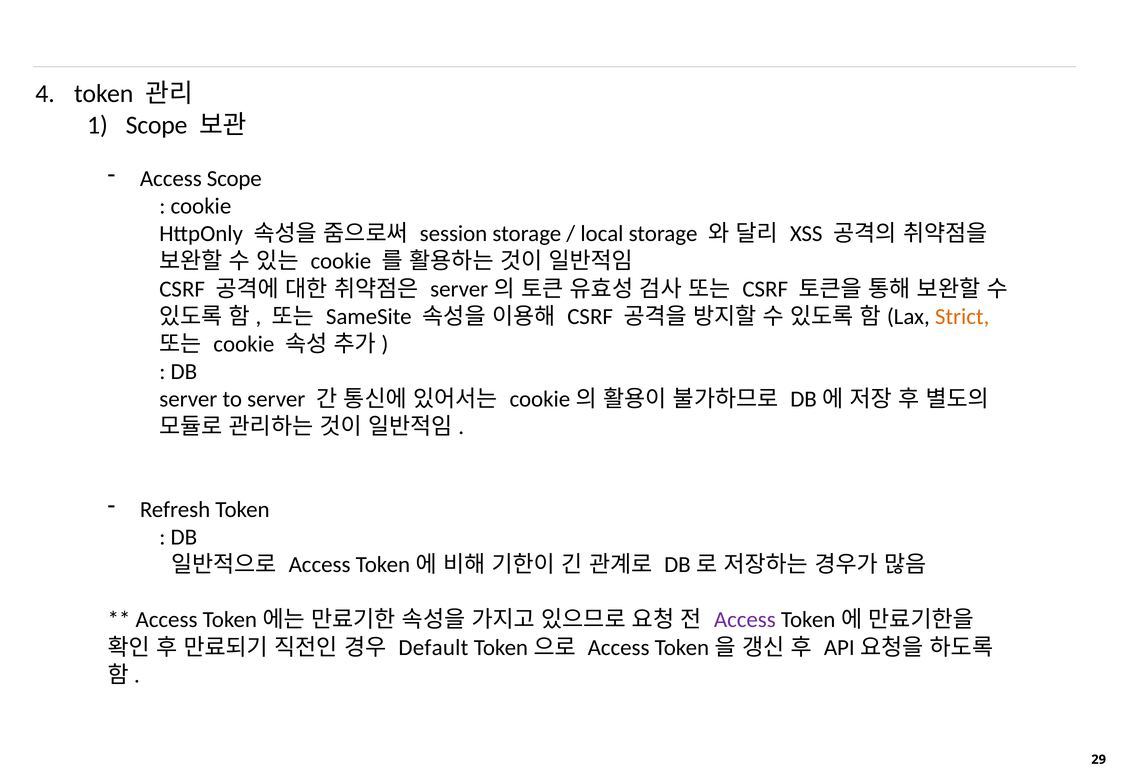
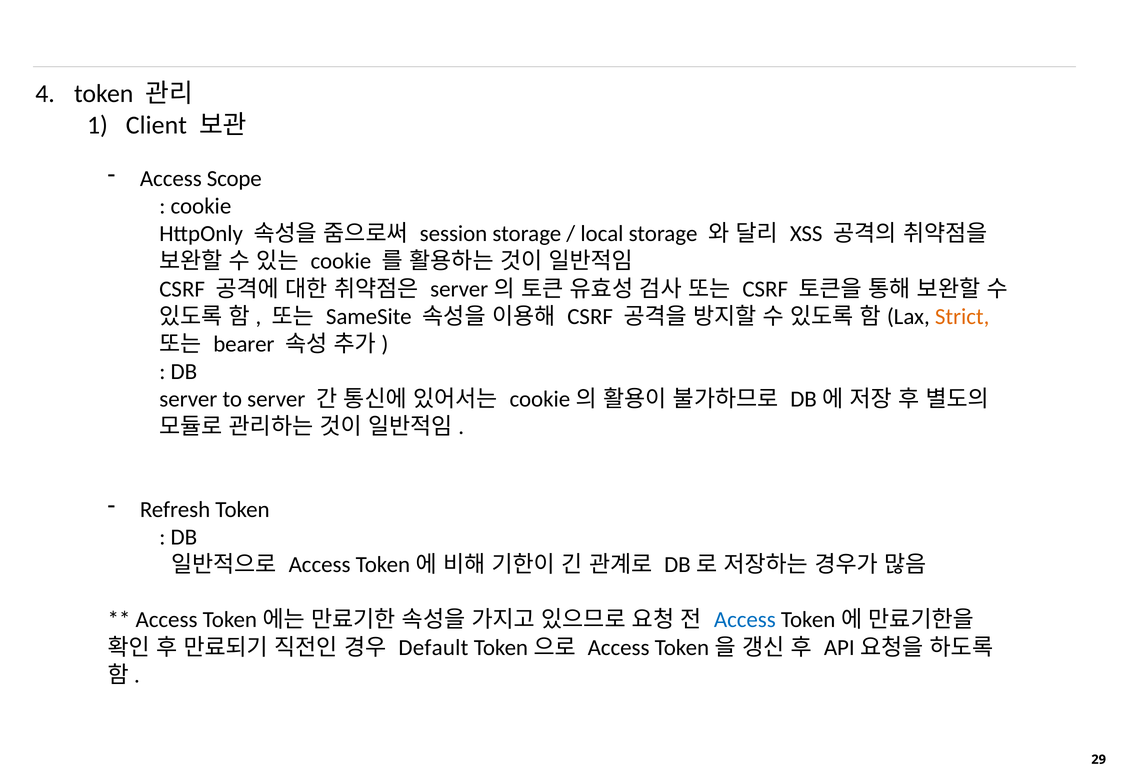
Scope: Scope -> Client (156, 125)
cookie: cookie -> bearer (244, 344)
Access colour: purple -> blue (745, 620)
